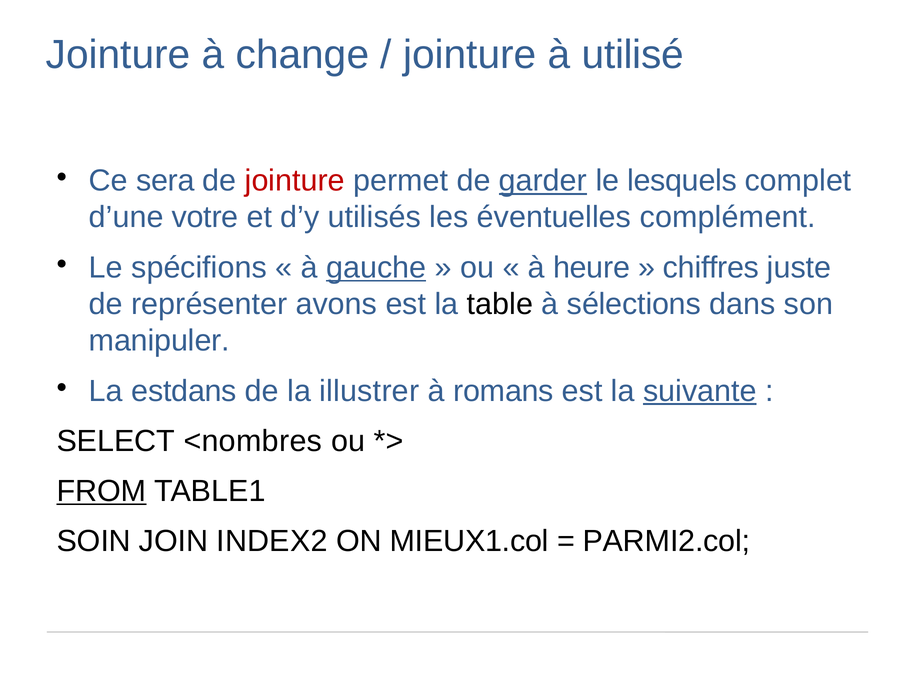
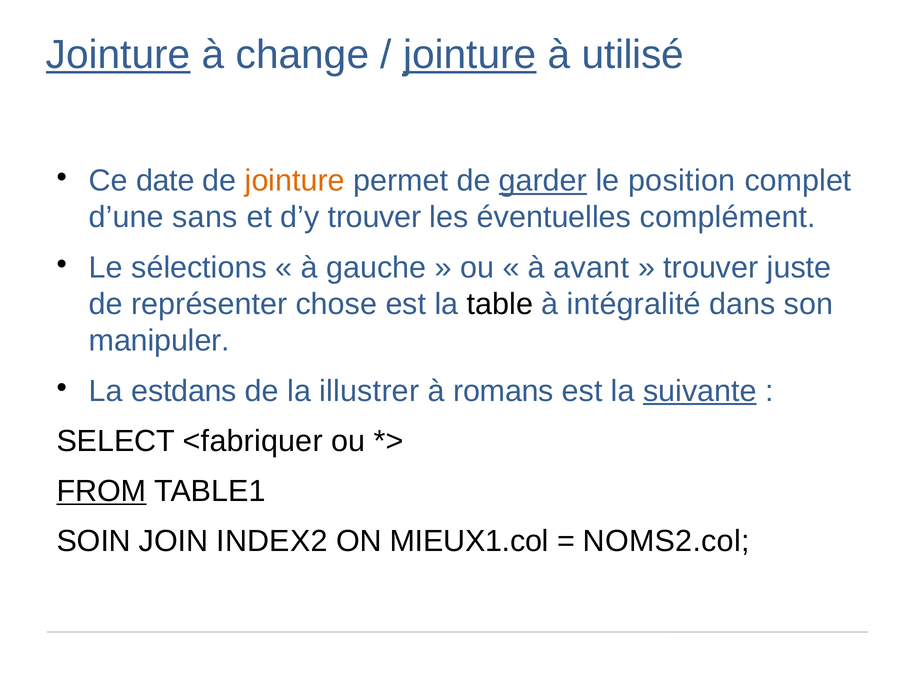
Jointure underline: none -> present (118, 55)
jointure underline: none -> present (470, 55)
sera: sera -> date (165, 181)
jointure colour: red -> orange (295, 181)
lesquels: lesquels -> position (682, 181)
votre: votre -> sans (205, 217)
d’y utilisés: utilisés -> trouver (375, 217)
spécifions: spécifions -> sélections (199, 267)
gauche underline: present -> none (376, 267)
heure: heure -> avant (591, 267)
chiffres: chiffres -> trouver (711, 267)
avons: avons -> chose (336, 304)
sélections: sélections -> intégralité (634, 304)
<nombres: <nombres -> <fabriquer (253, 441)
PARMI2.col: PARMI2.col -> NOMS2.col (666, 541)
